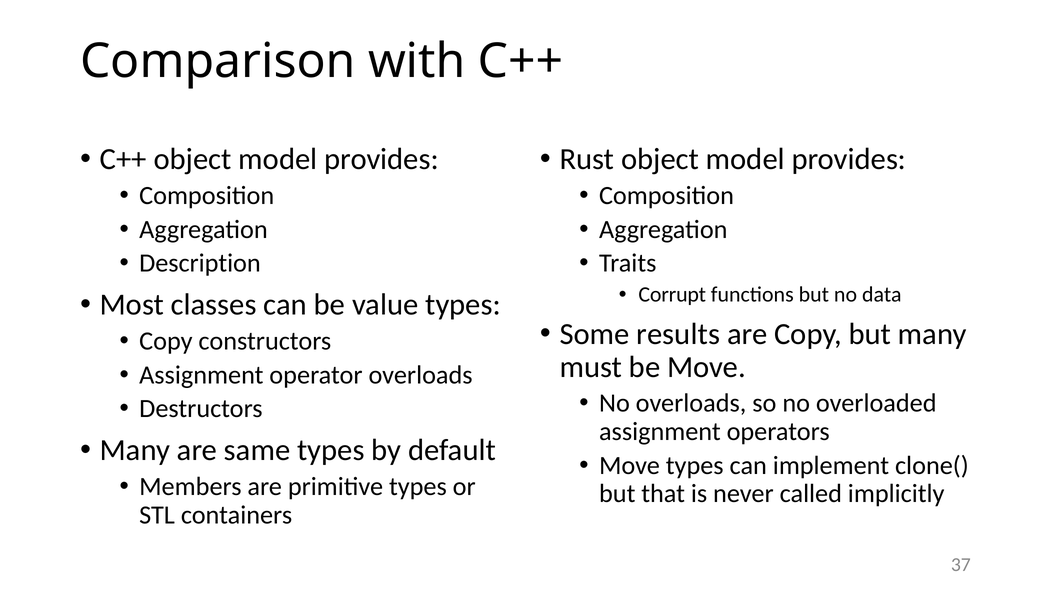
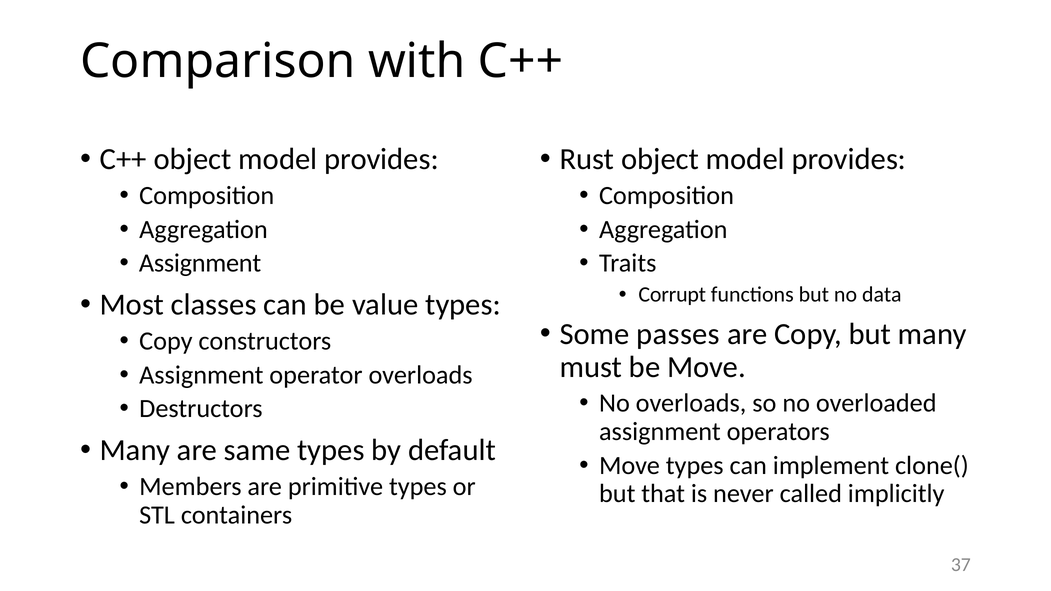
Description: Description -> Assignment (200, 263)
results: results -> passes (678, 334)
